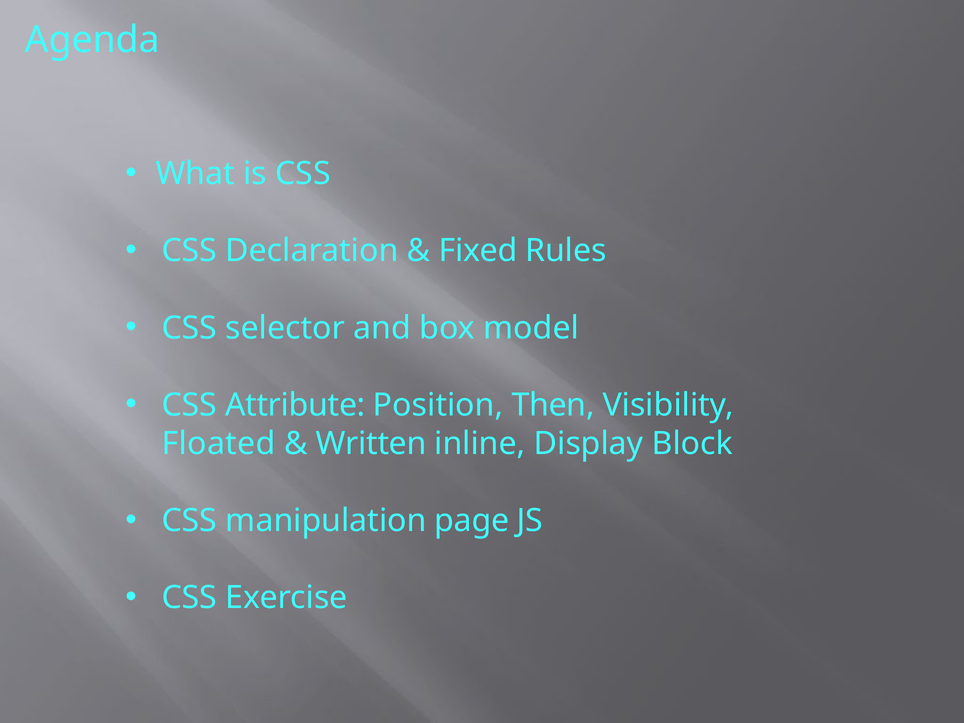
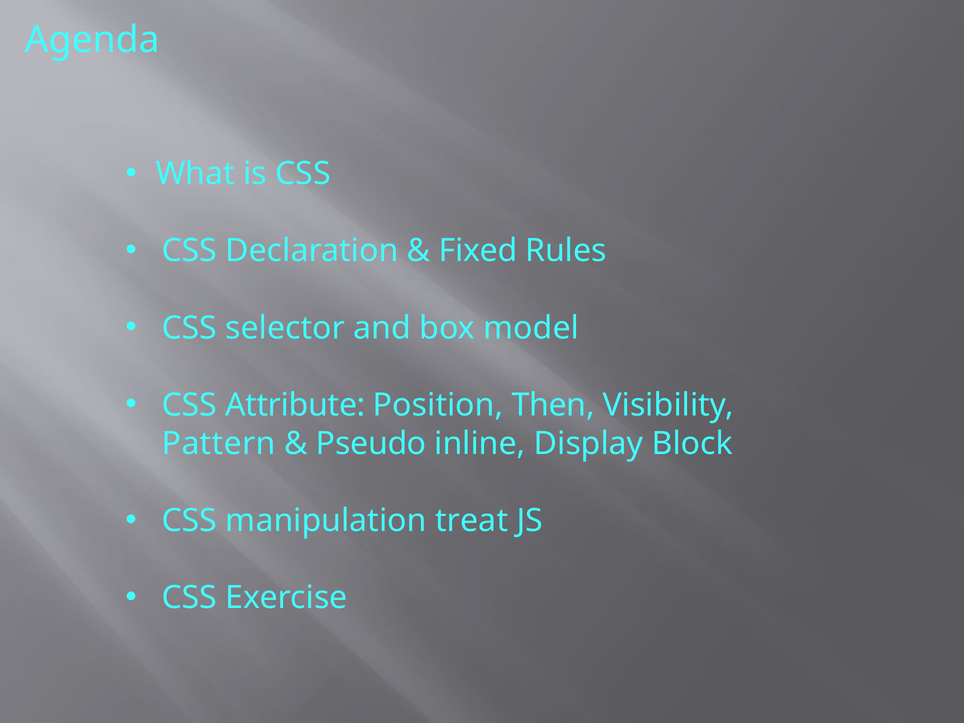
Floated: Floated -> Pattern (219, 444)
Written: Written -> Pseudo (371, 444)
page: page -> treat (472, 521)
